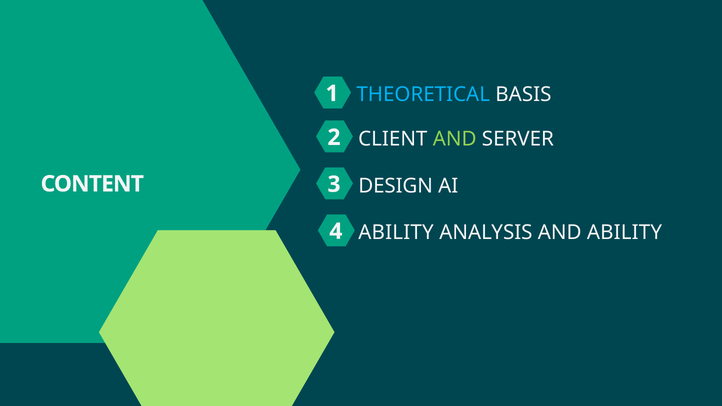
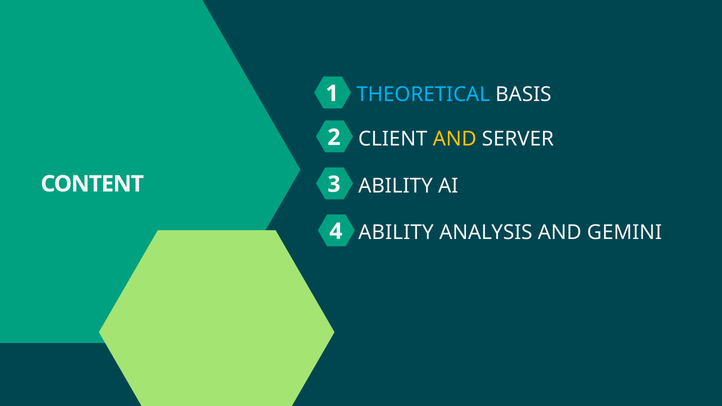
AND colour: light green -> yellow (455, 139)
DESIGN: DESIGN -> ABILITY (396, 186)
AND ABILITY: ABILITY -> GEMINI (624, 232)
